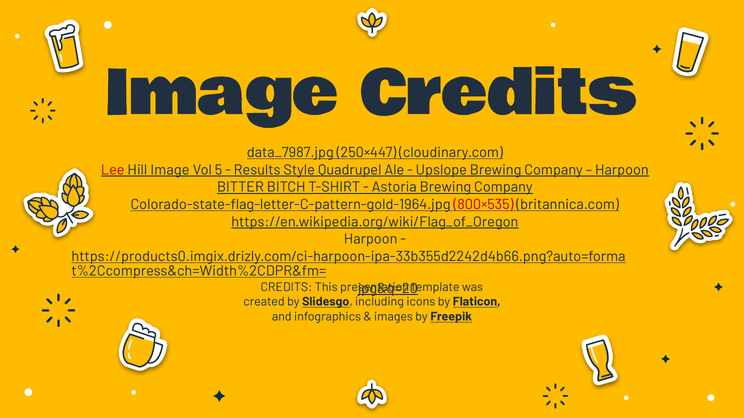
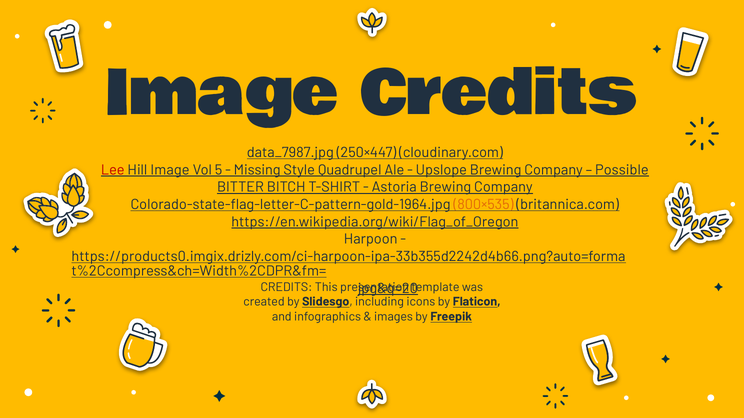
Results: Results -> Missing (257, 170)
Harpoon: Harpoon -> Possible (622, 170)
800×535 colour: red -> orange (483, 205)
